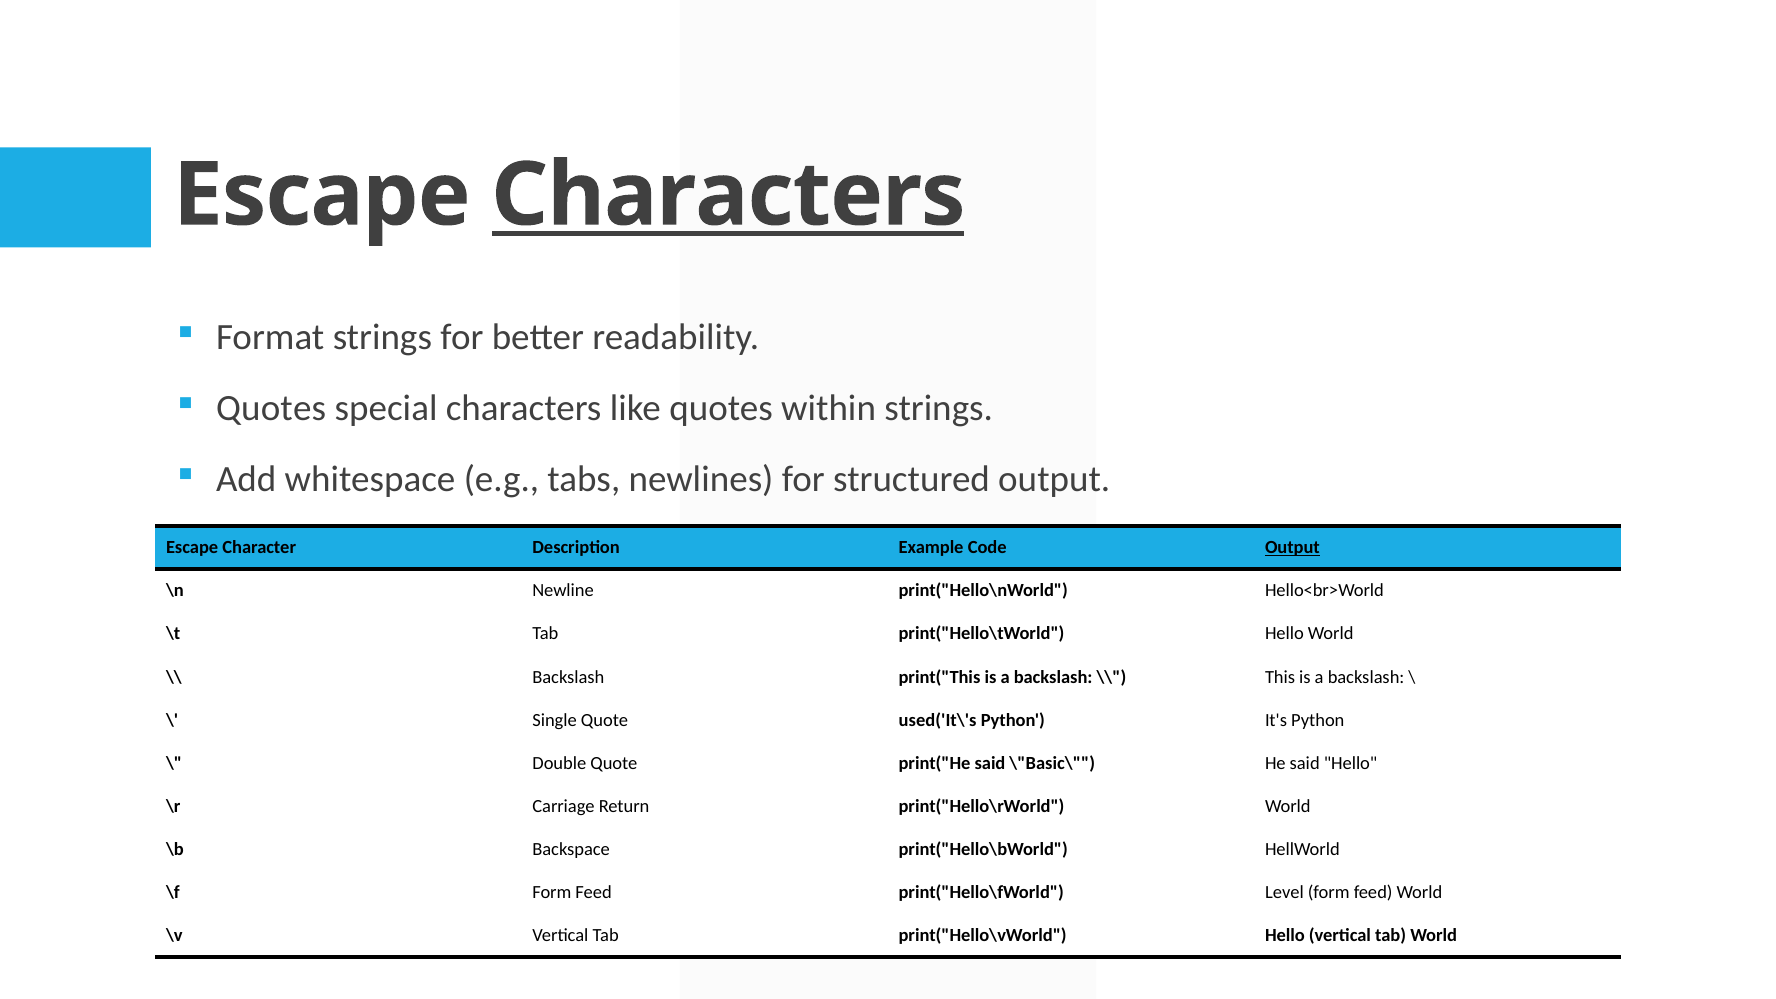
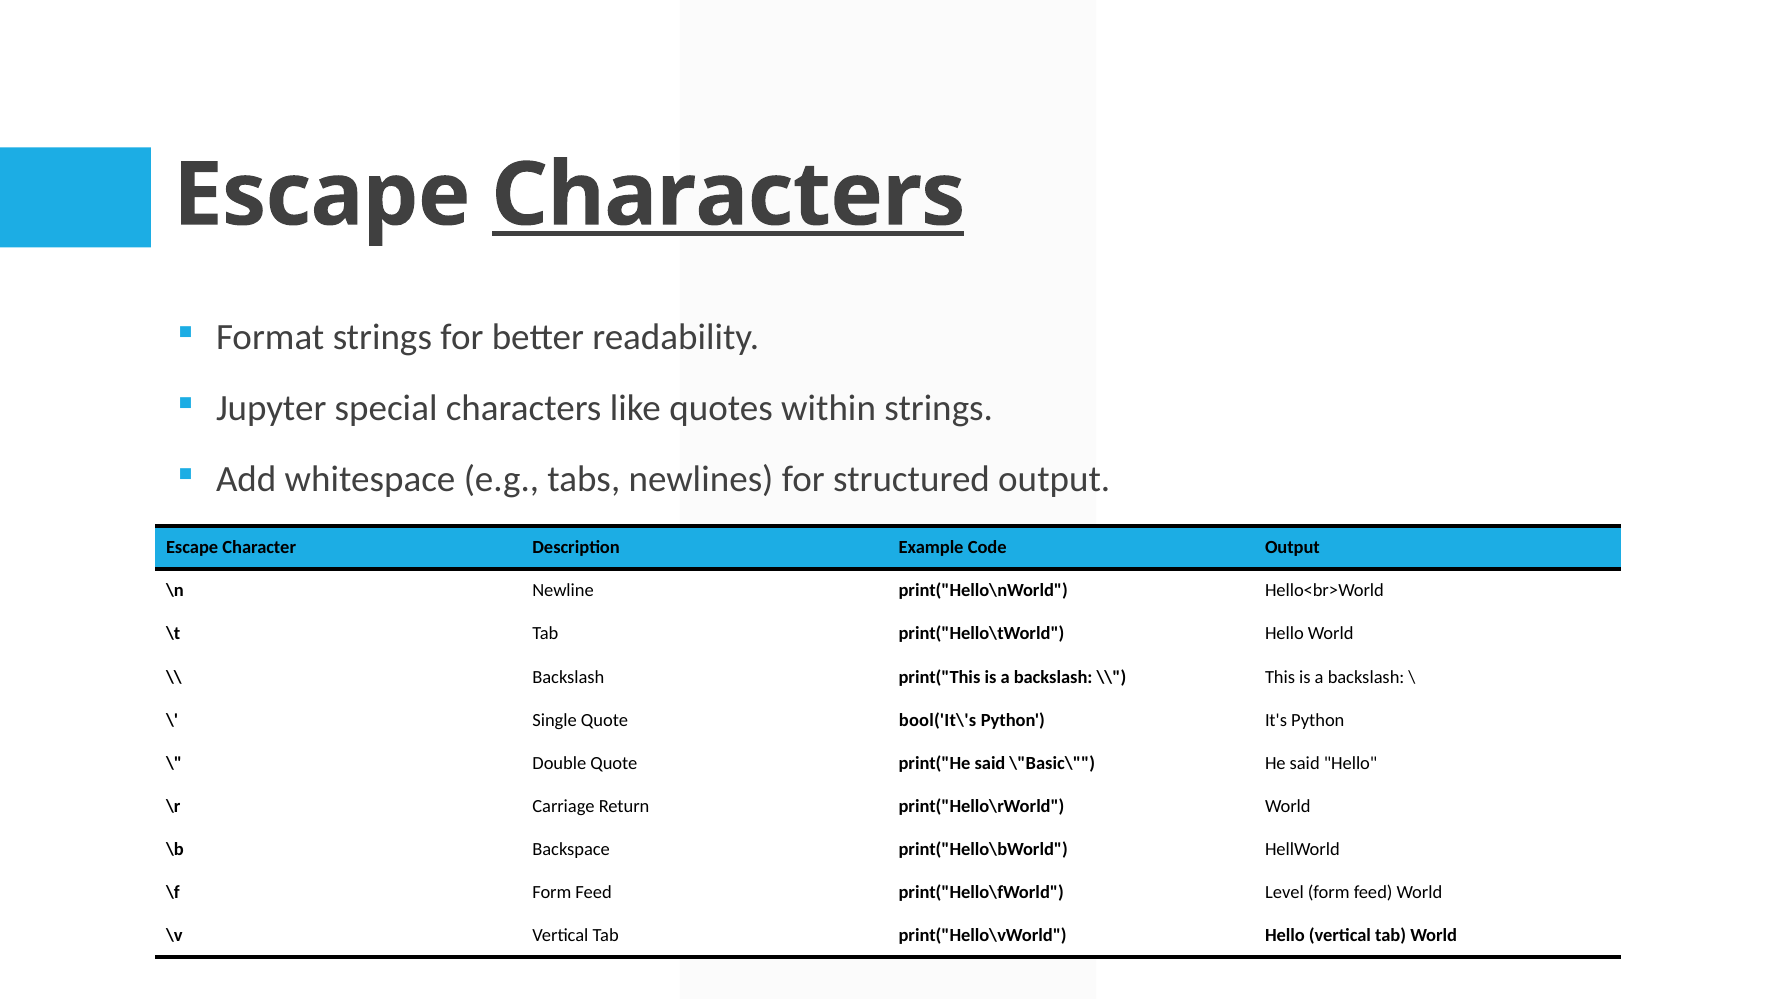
Quotes: Quotes -> Jupyter (271, 408)
Output underline: present -> none (1292, 548)
used('It\'s: used('It\'s -> bool('It\'s (938, 720)
